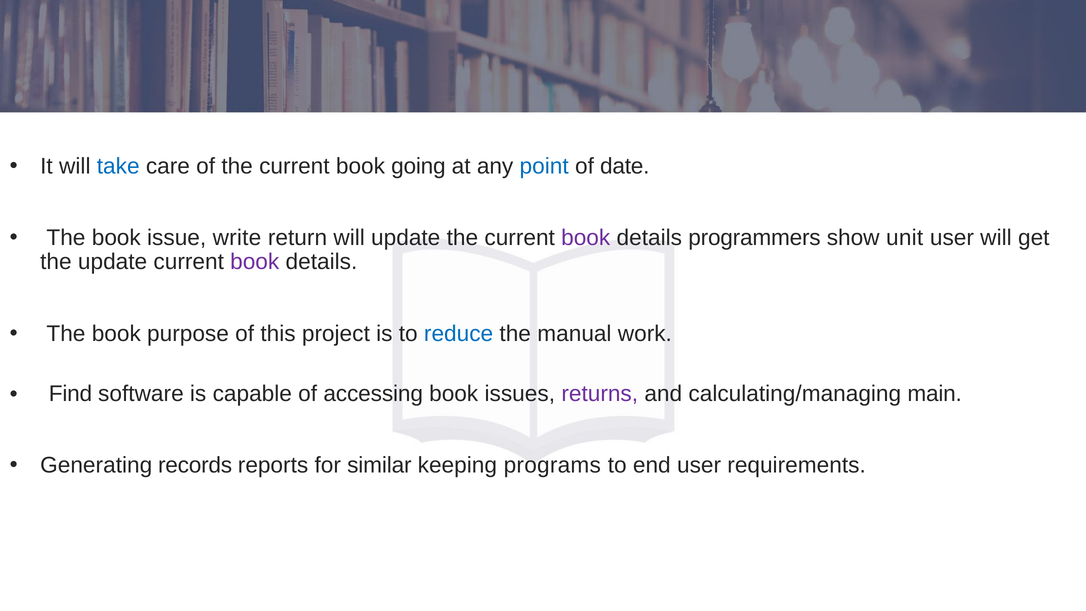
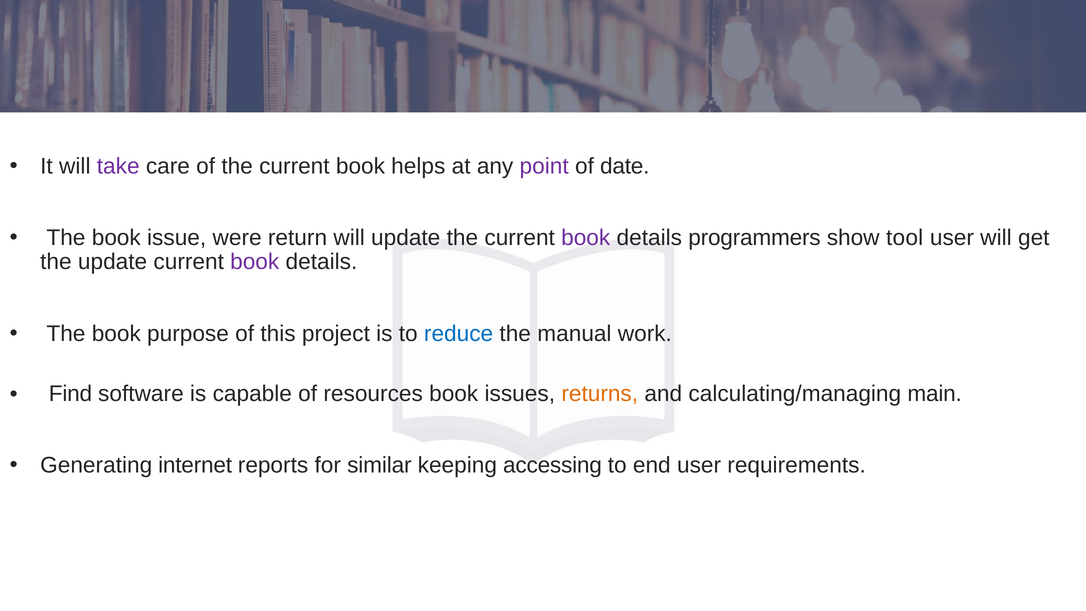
take colour: blue -> purple (118, 166)
going: going -> helps (418, 166)
point colour: blue -> purple (544, 166)
write: write -> were (237, 238)
unit: unit -> tool (905, 238)
accessing: accessing -> resources (373, 394)
returns colour: purple -> orange (600, 394)
records: records -> internet (195, 465)
programs: programs -> accessing (553, 465)
